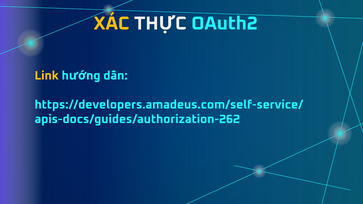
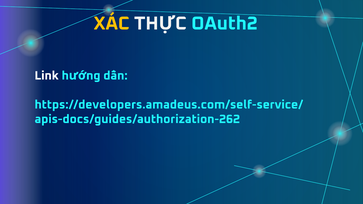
Link colour: yellow -> white (47, 76)
